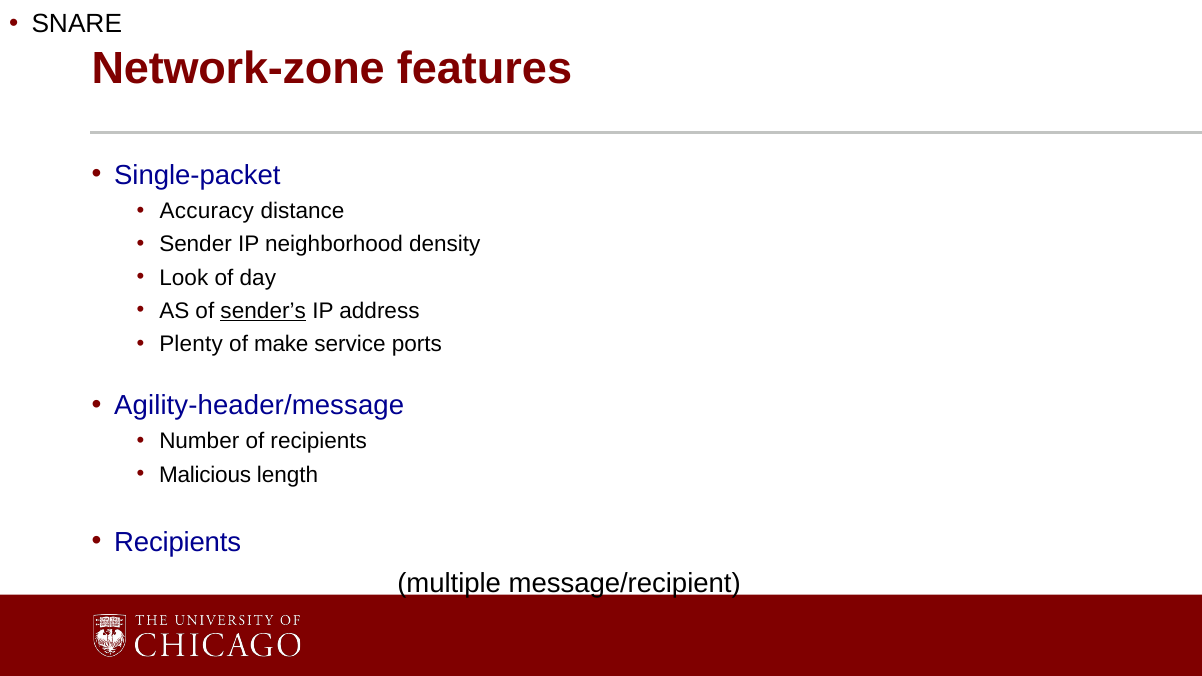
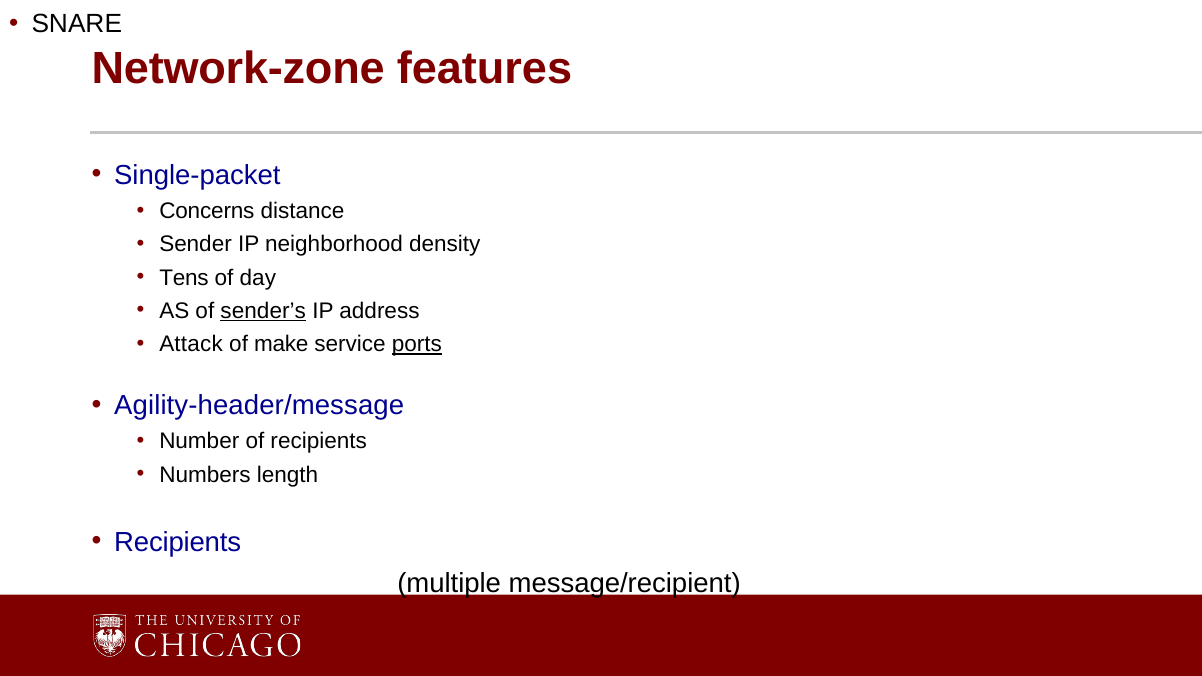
Accuracy: Accuracy -> Concerns (207, 211)
Look: Look -> Tens (184, 278)
Plenty: Plenty -> Attack (191, 344)
ports underline: none -> present (417, 344)
Malicious: Malicious -> Numbers (205, 475)
